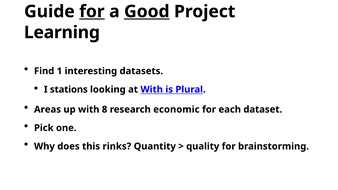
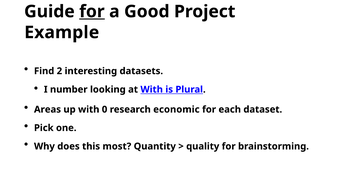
Good underline: present -> none (147, 12)
Learning: Learning -> Example (62, 32)
1: 1 -> 2 (59, 71)
stations: stations -> number (69, 90)
8: 8 -> 0 (105, 110)
rinks: rinks -> most (117, 146)
